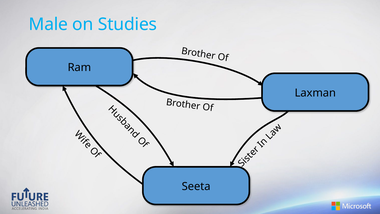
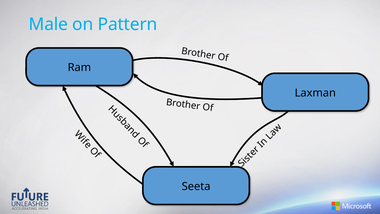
Studies: Studies -> Pattern (127, 24)
